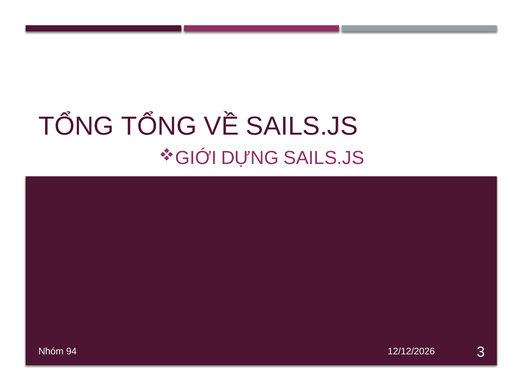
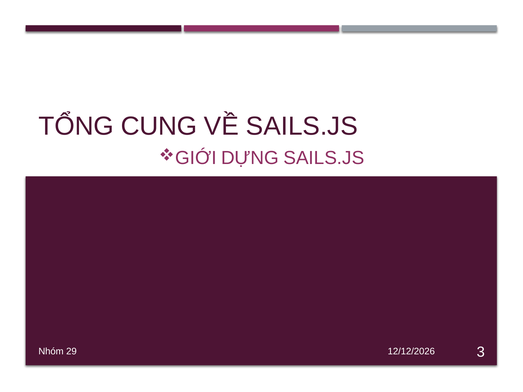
TỔNG TỔNG: TỔNG -> CUNG (159, 126)
94: 94 -> 29 (71, 352)
